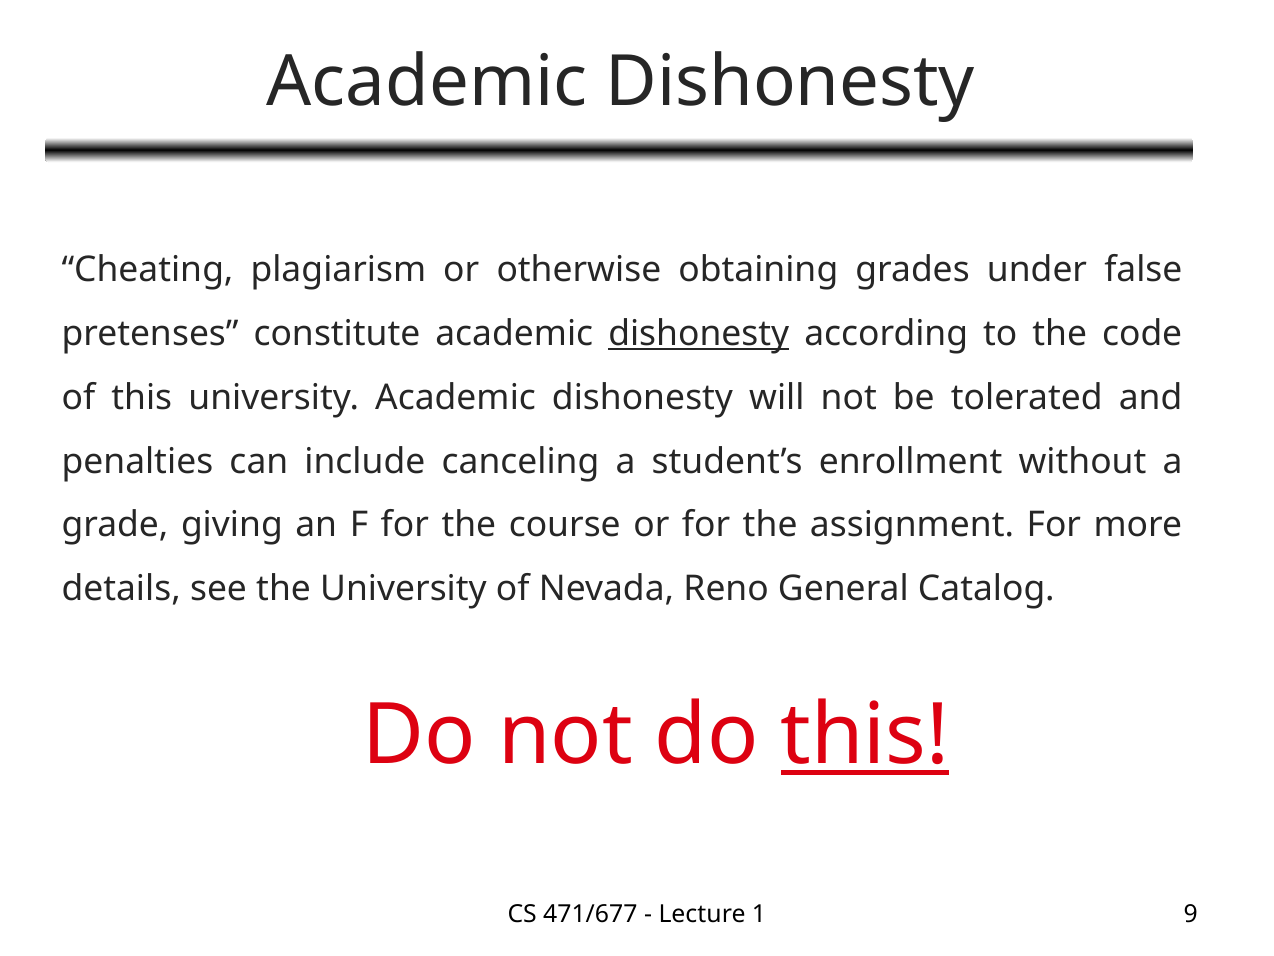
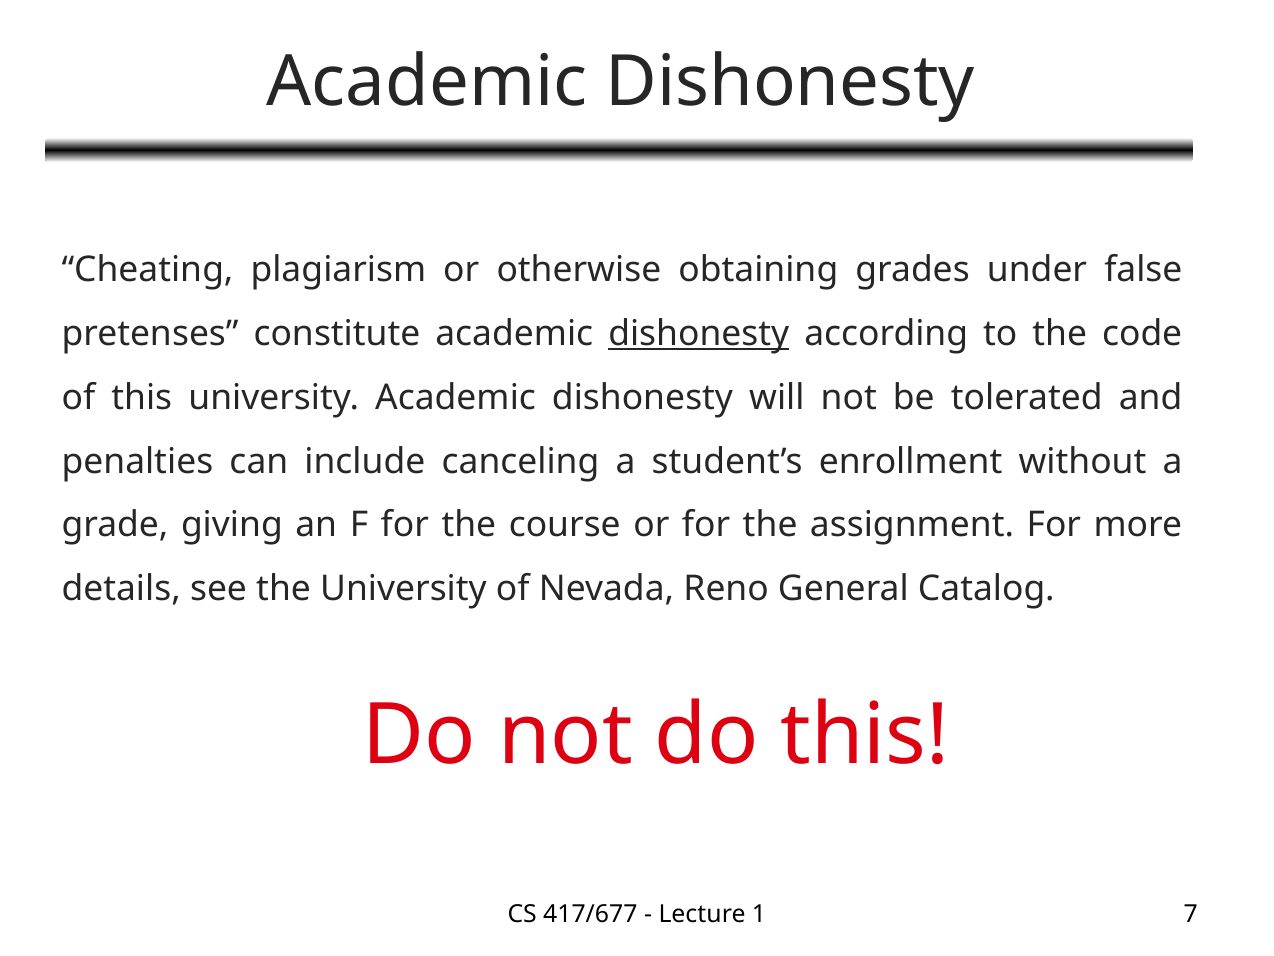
this underline: present -> none (865, 736)
471/677: 471/677 -> 417/677 (590, 914)
9: 9 -> 7 (1191, 914)
